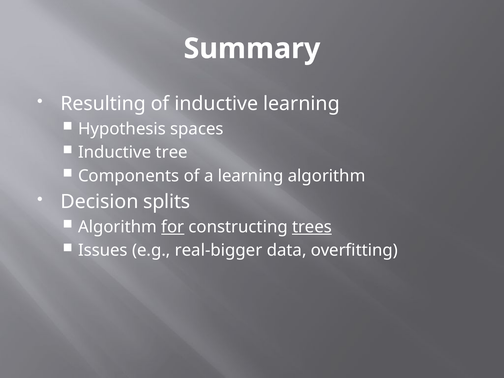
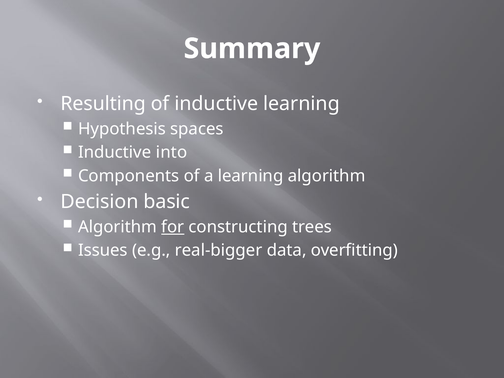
tree: tree -> into (172, 152)
splits: splits -> basic (167, 202)
trees underline: present -> none (312, 227)
